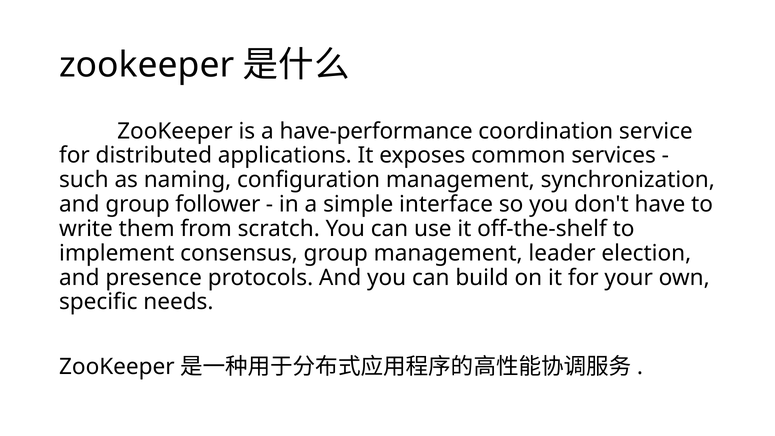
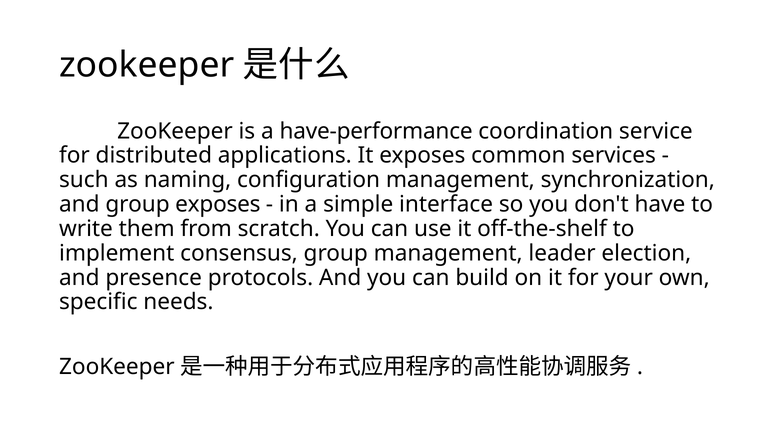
group follower: follower -> exposes (218, 204)
